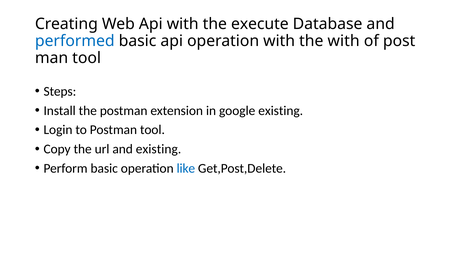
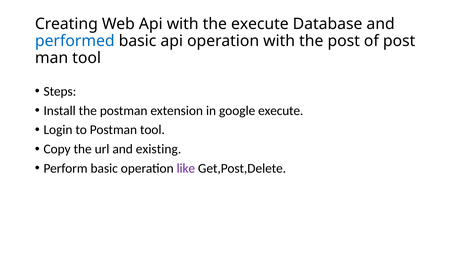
the with: with -> post (344, 41)
google existing: existing -> execute (281, 111)
like colour: blue -> purple (186, 168)
